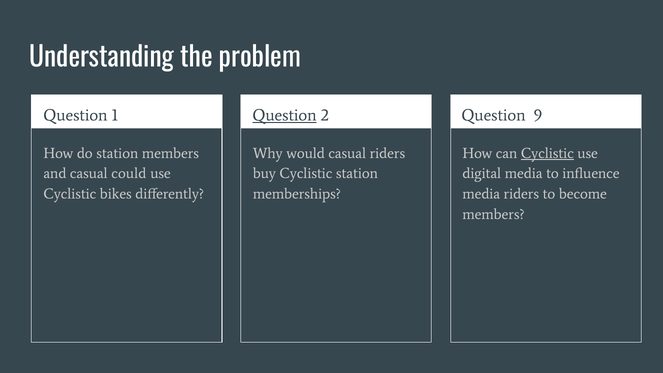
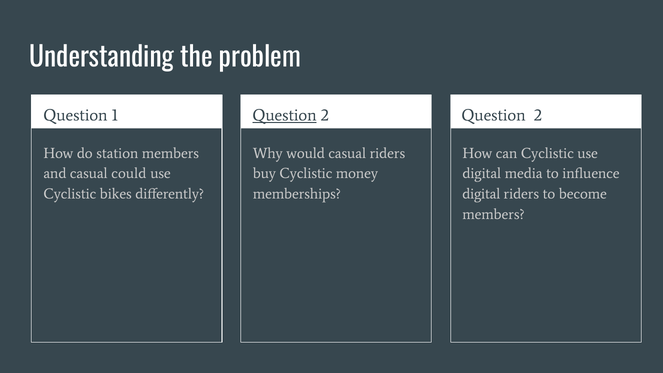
9: 9 -> 2 (538, 115)
Cyclistic underline: present -> none (547, 153)
Cyclistic station: station -> money (357, 174)
media: media -> digital (481, 194)
